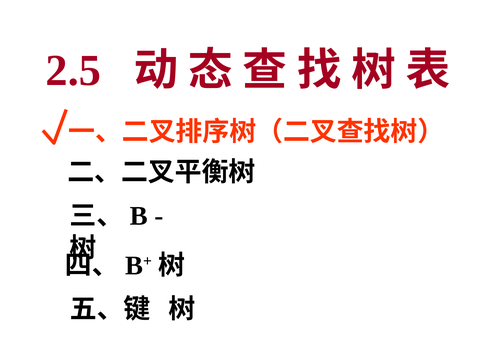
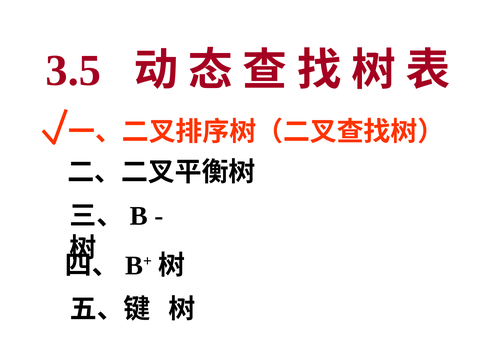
2.5: 2.5 -> 3.5 (73, 71)
